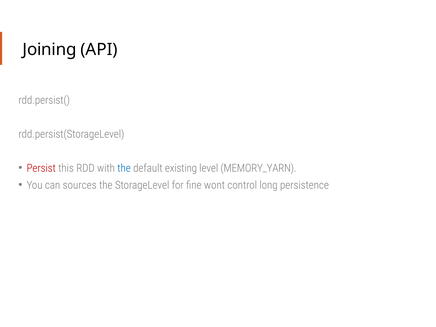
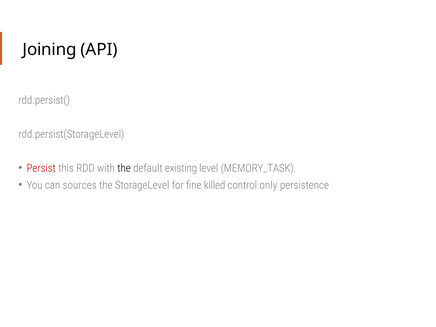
the colour: blue -> black (124, 168)
MEMORY_YARN: MEMORY_YARN -> MEMORY_TASK (258, 168)
wont: wont -> killed (215, 185)
long: long -> only (268, 185)
